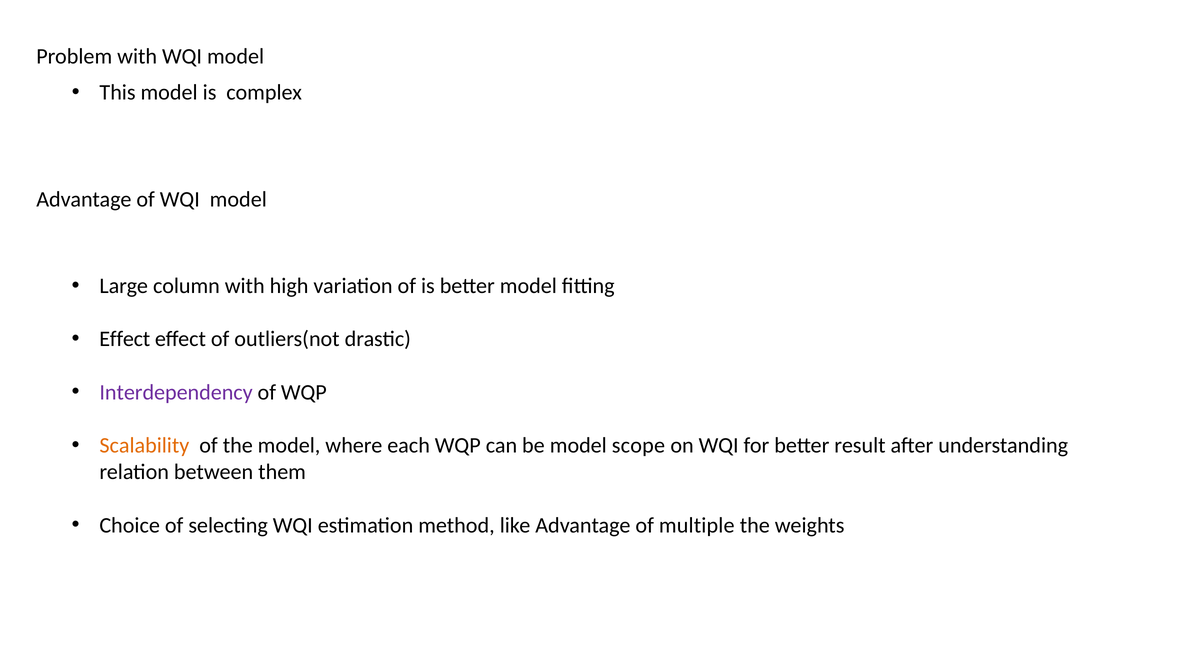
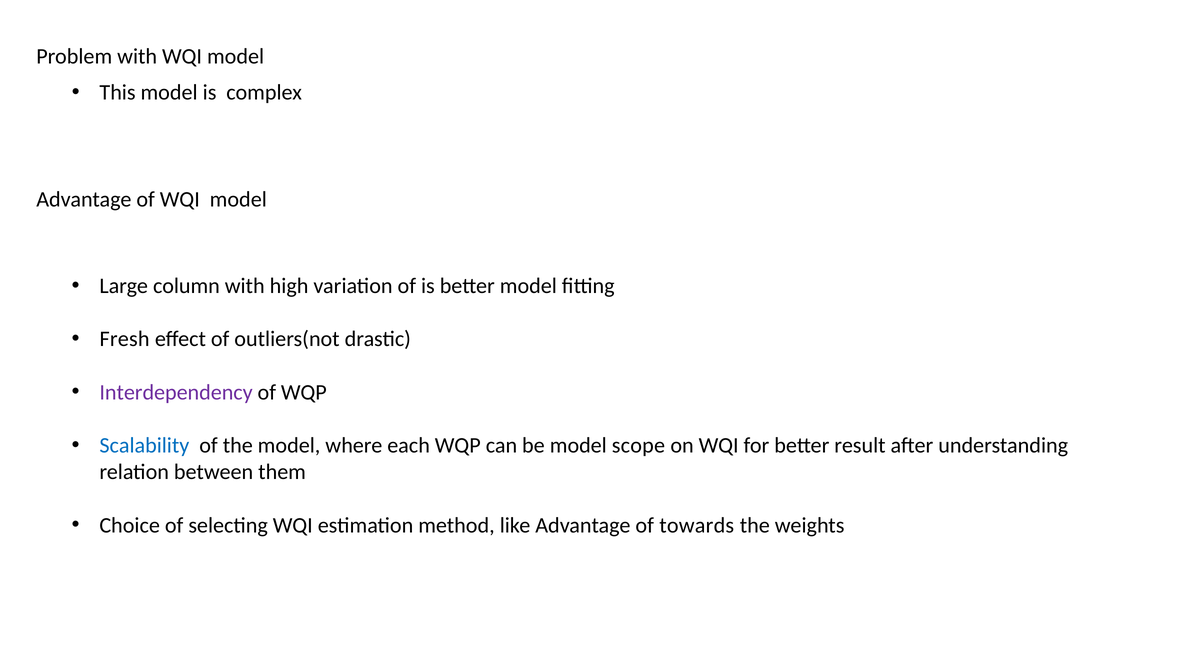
Effect: Effect -> Fresh (125, 339)
Scalability colour: orange -> blue (144, 445)
multiple: multiple -> towards (697, 525)
